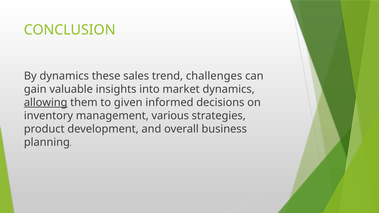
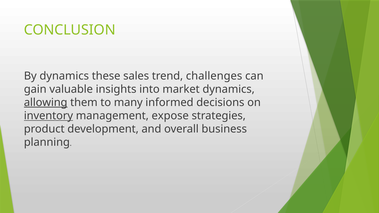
given: given -> many (128, 103)
inventory underline: none -> present (48, 116)
various: various -> expose (170, 116)
